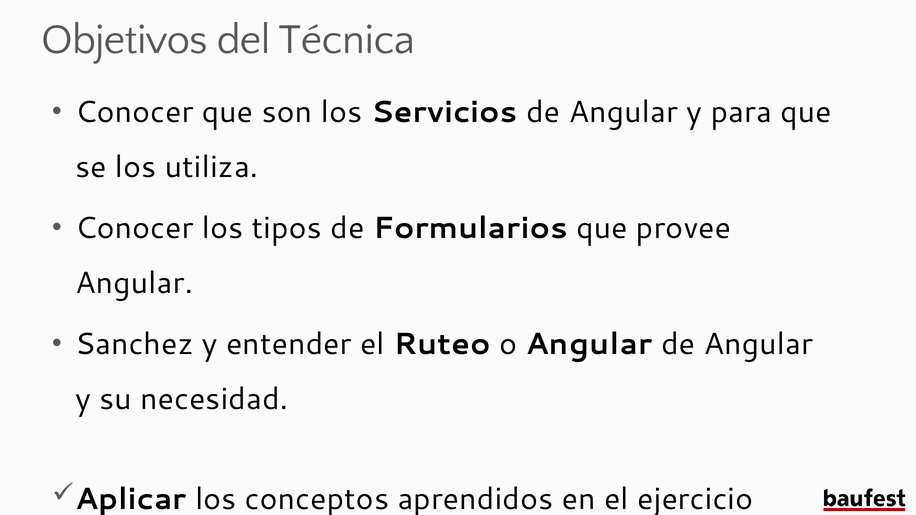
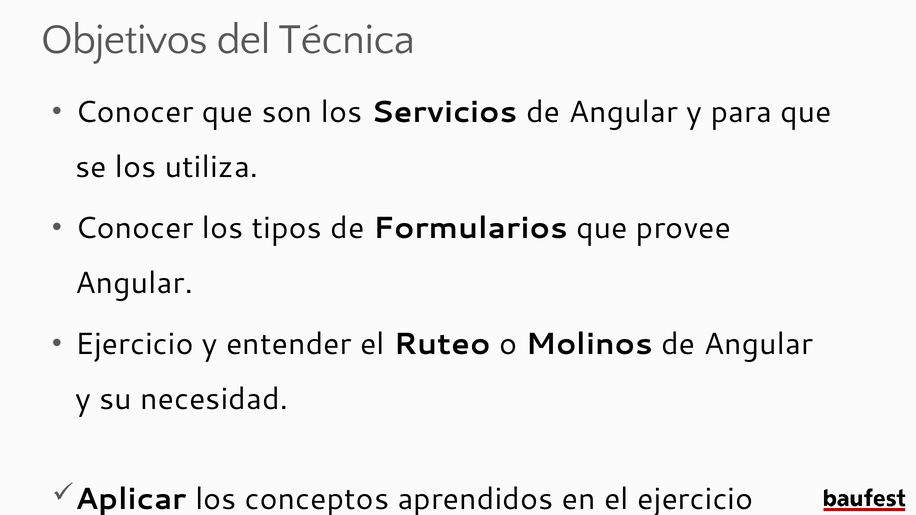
Sanchez: Sanchez -> Ejercicio (134, 345)
o Angular: Angular -> Molinos (589, 345)
